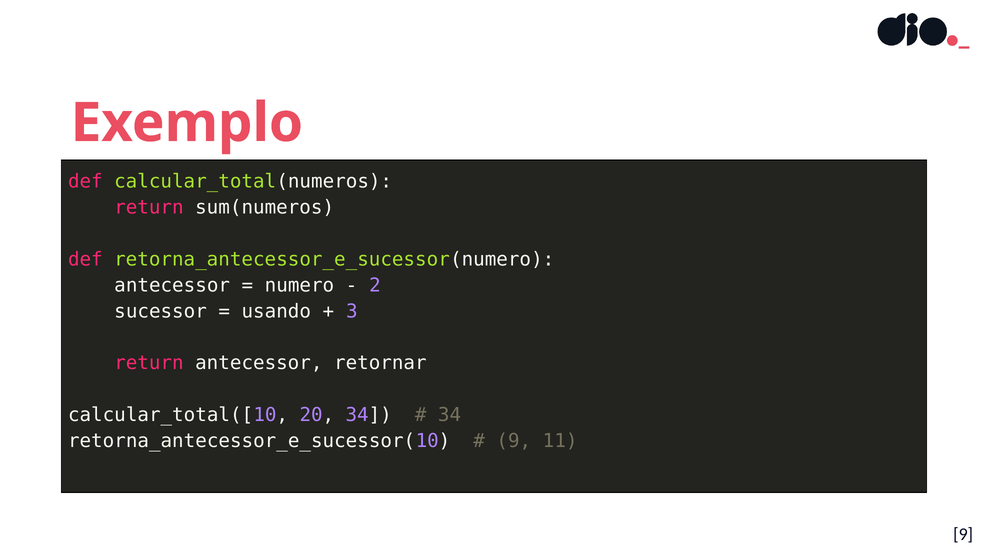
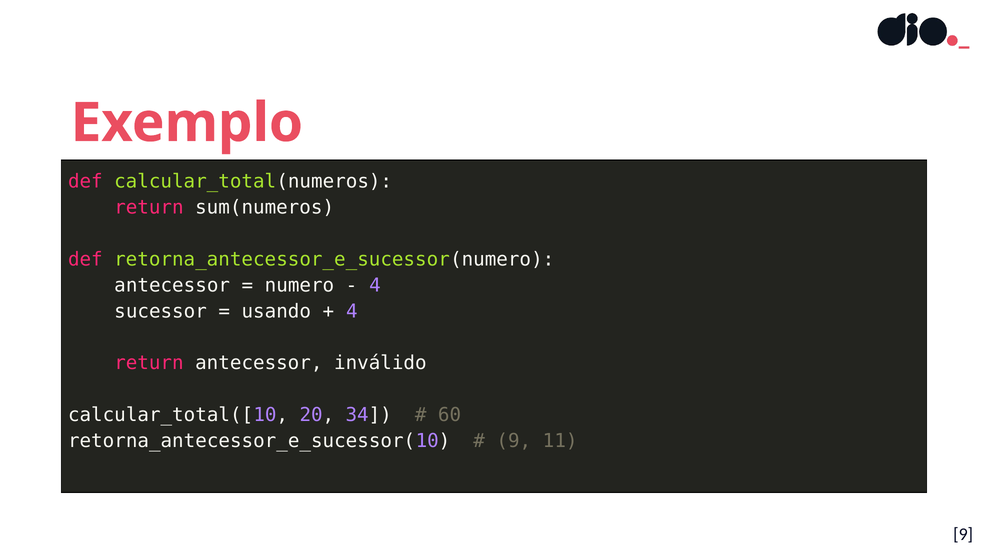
2: 2 -> 4 (375, 285)
3: 3 -> 4 (352, 311)
retornar: retornar -> inválido (380, 363)
34: 34 -> 60 (449, 415)
